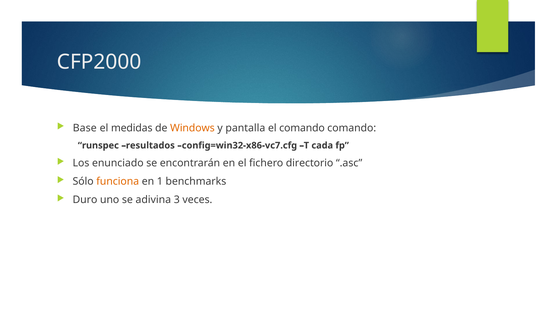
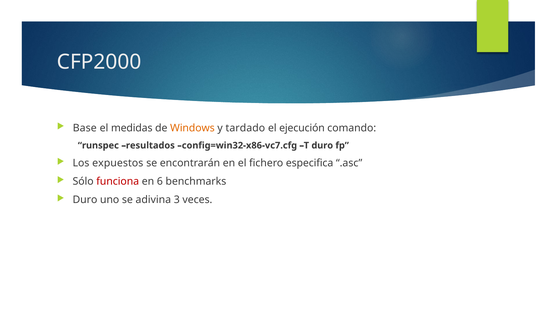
pantalla: pantalla -> tardado (245, 128)
el comando: comando -> ejecución (302, 128)
T cada: cada -> duro (322, 146)
enunciado: enunciado -> expuestos (118, 163)
directorio: directorio -> especifica (310, 163)
funciona colour: orange -> red (118, 182)
1: 1 -> 6 (160, 182)
